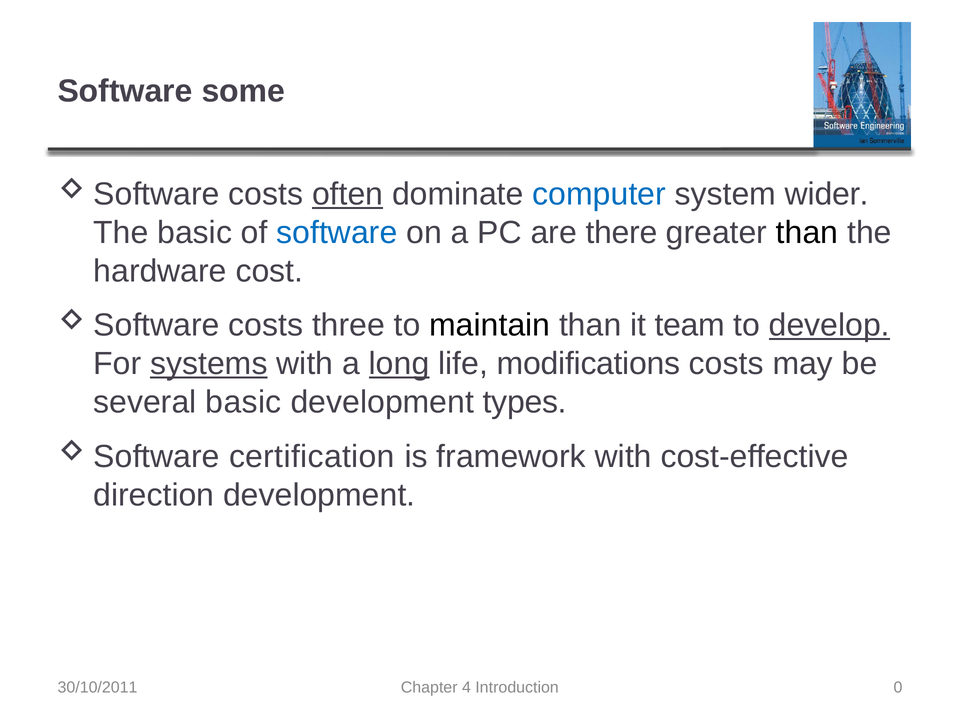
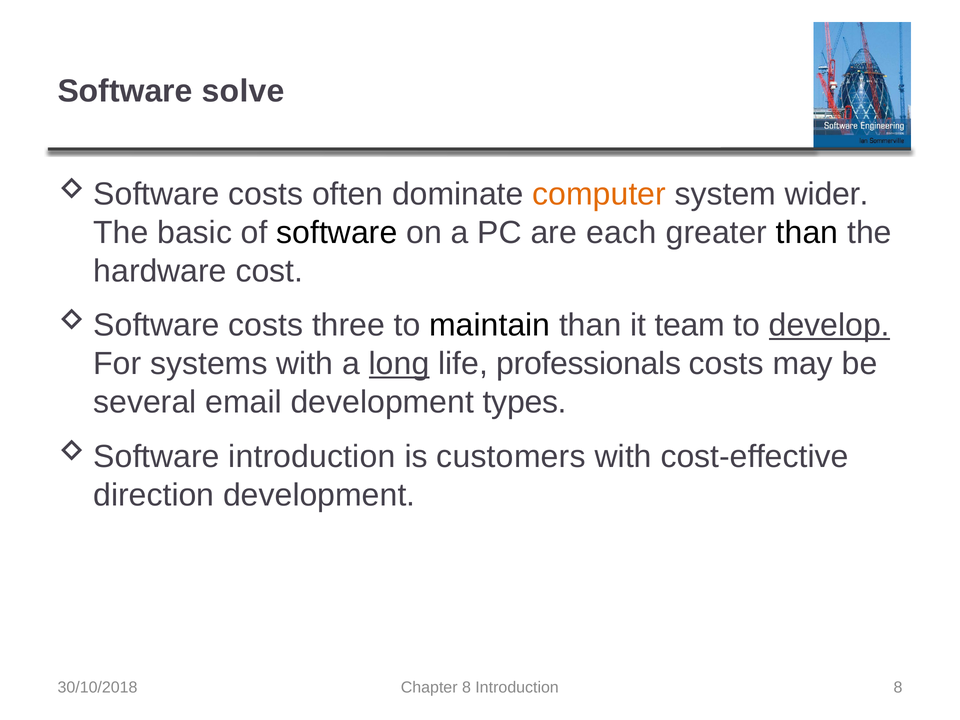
some: some -> solve (243, 91)
often underline: present -> none (348, 194)
computer colour: blue -> orange (599, 194)
software colour: blue -> black (337, 233)
there: there -> each (621, 233)
systems underline: present -> none (209, 364)
modifications: modifications -> professionals (589, 364)
several basic: basic -> email (244, 402)
certification: certification -> introduction (312, 457)
framework: framework -> customers (511, 457)
30/10/2011: 30/10/2011 -> 30/10/2018 (98, 688)
Chapter 4: 4 -> 8 (466, 688)
Introduction 0: 0 -> 8 (898, 688)
